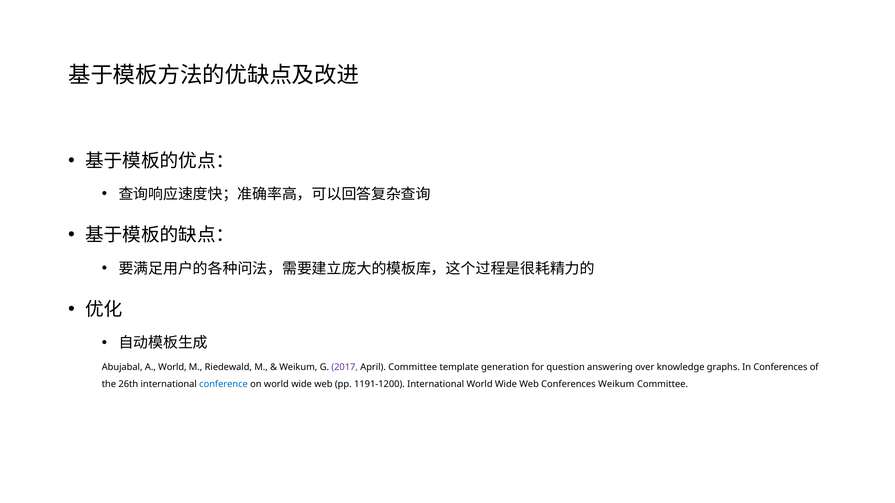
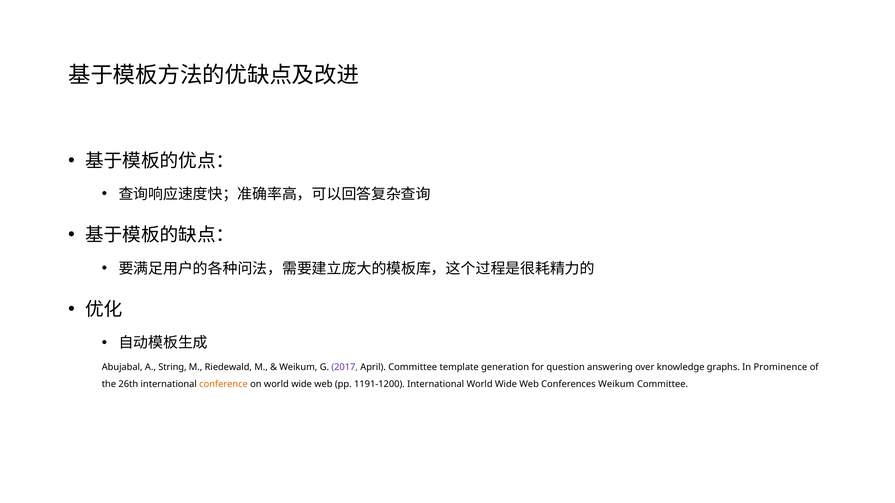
A World: World -> String (172, 368)
In Conferences: Conferences -> Prominence (780, 368)
conference colour: blue -> orange (224, 384)
